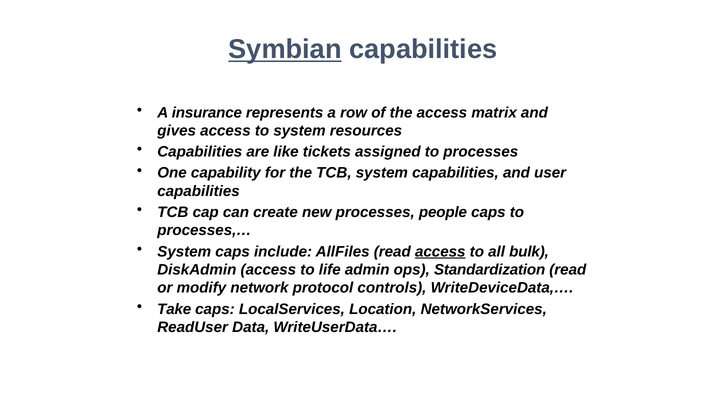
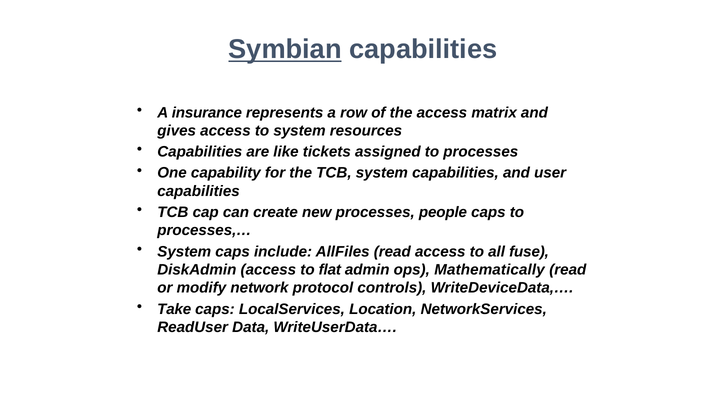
access underline: present -> none (440, 252)
bulk: bulk -> fuse (529, 252)
life: life -> flat (330, 270)
Standardization: Standardization -> Mathematically (490, 270)
